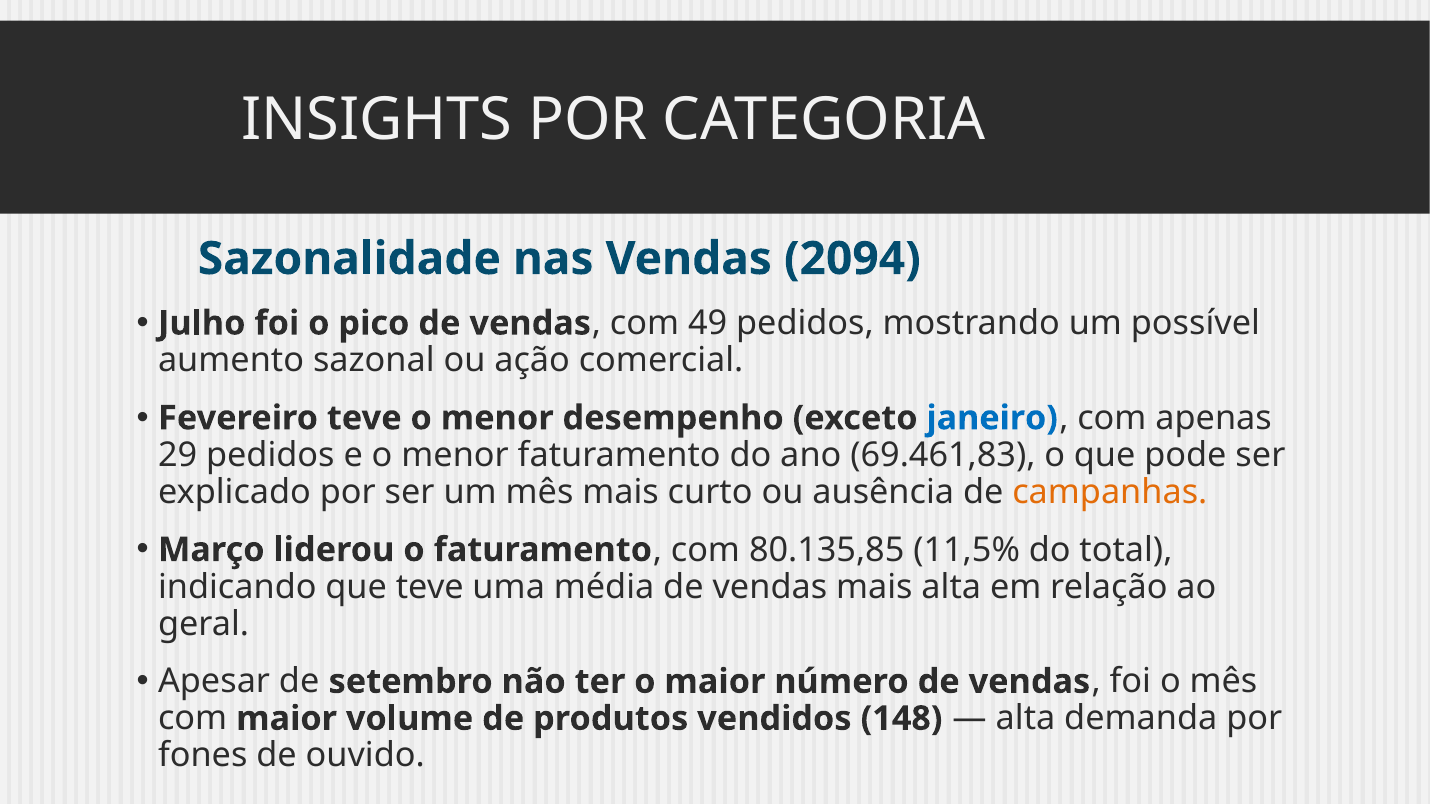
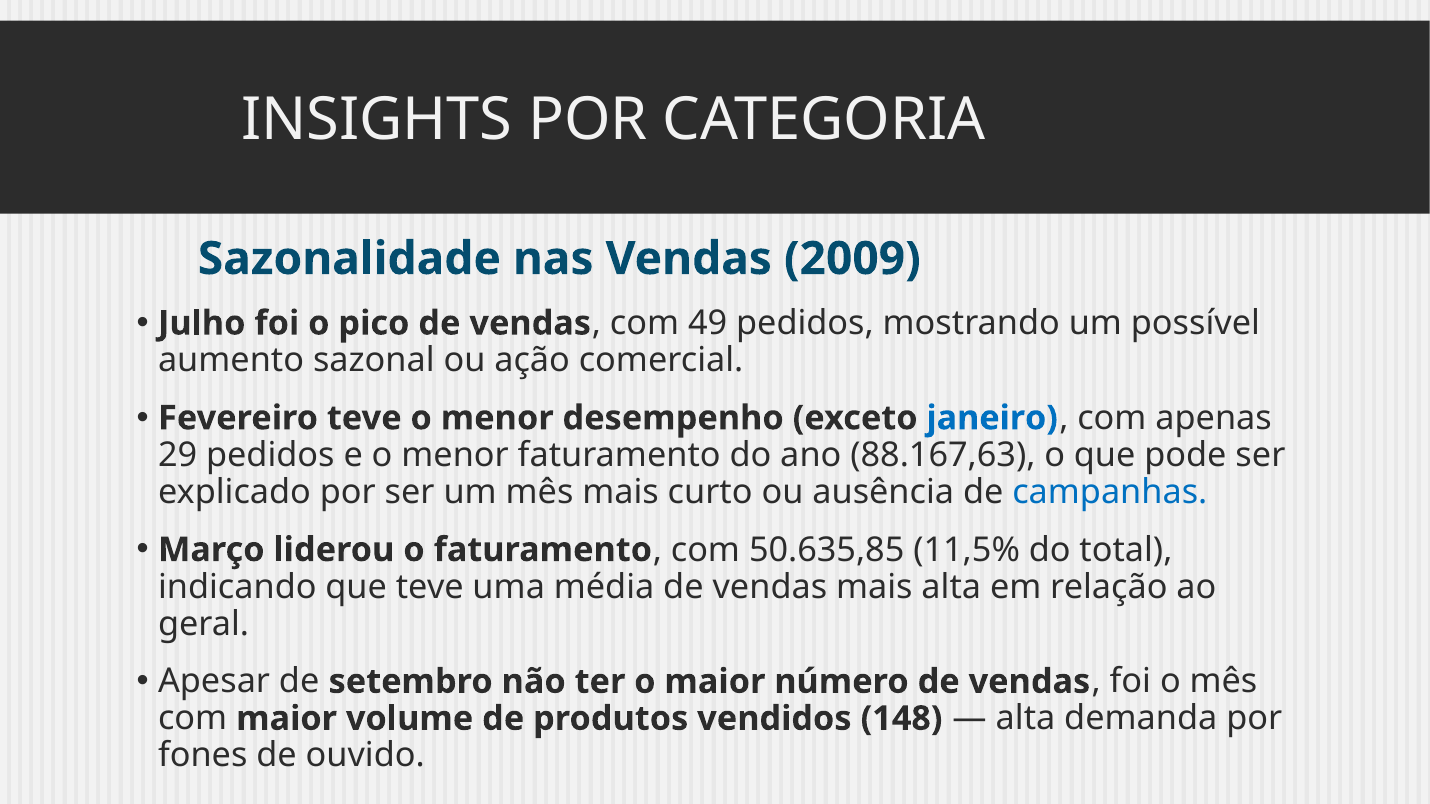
2094: 2094 -> 2009 (852, 259)
69.461,83: 69.461,83 -> 88.167,63 (943, 455)
campanhas colour: orange -> blue (1110, 492)
80.135,85: 80.135,85 -> 50.635,85 (827, 550)
